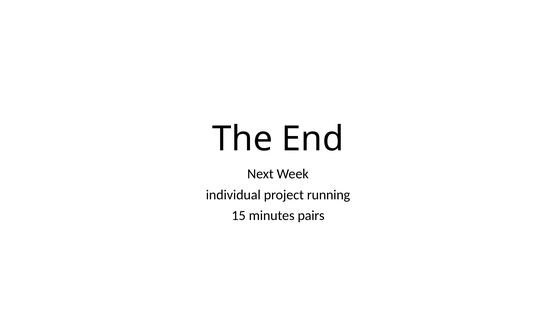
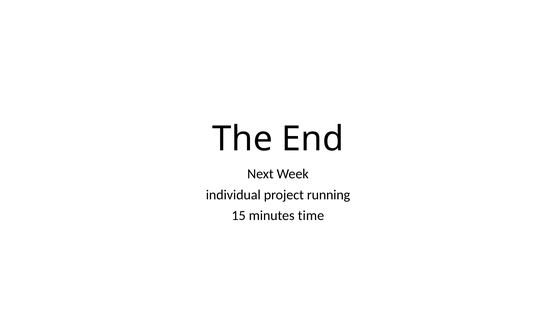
pairs: pairs -> time (311, 215)
